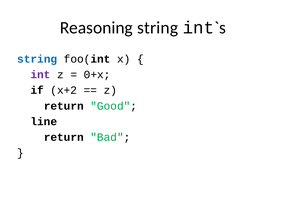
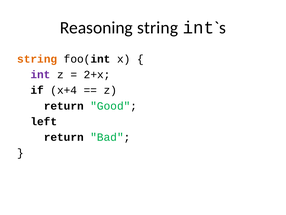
string colour: blue -> orange (37, 59)
0+x: 0+x -> 2+x (97, 75)
x+2: x+2 -> x+4 (64, 90)
line: line -> left (44, 121)
